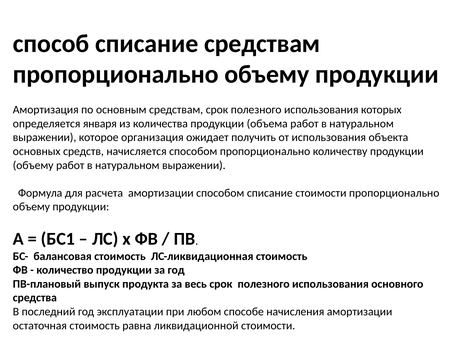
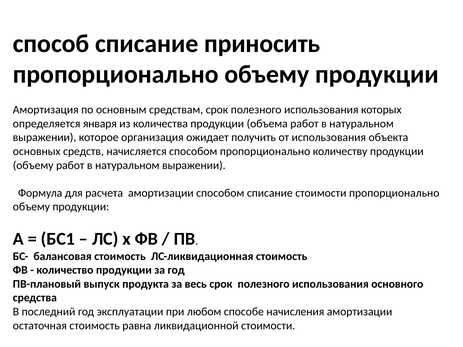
списание средствам: средствам -> приносить (262, 44)
